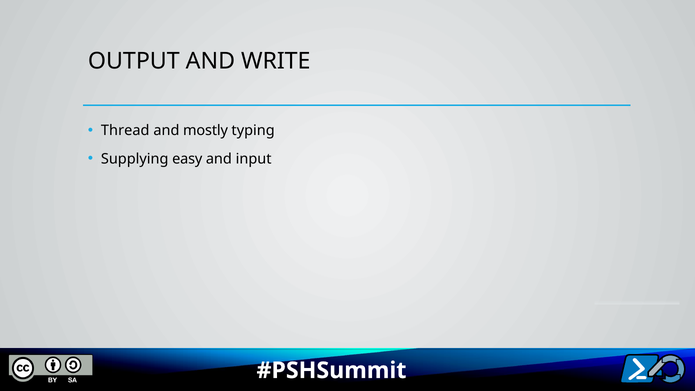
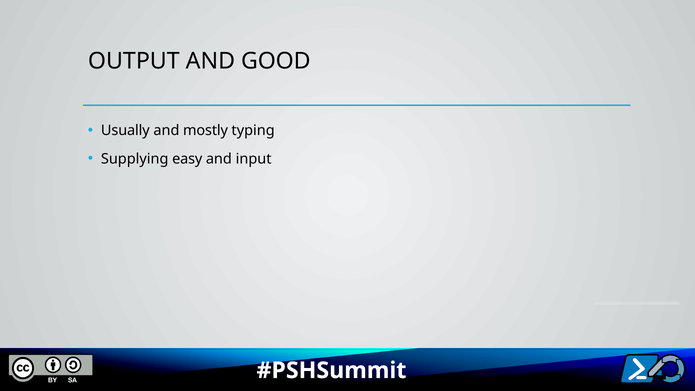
WRITE: WRITE -> GOOD (276, 61)
Thread: Thread -> Usually (125, 131)
